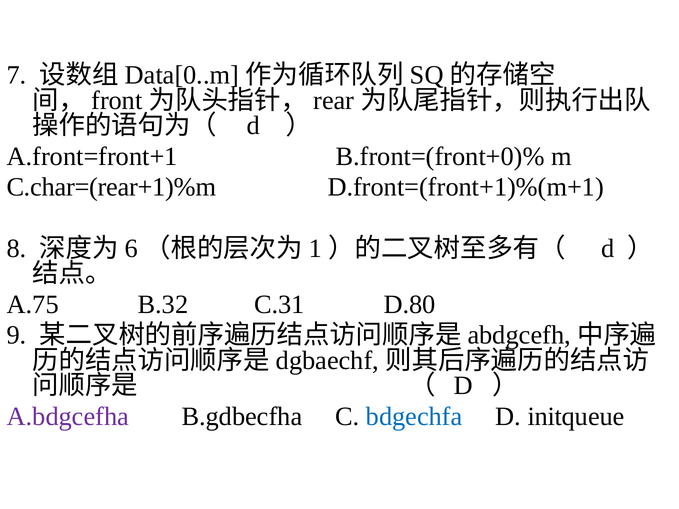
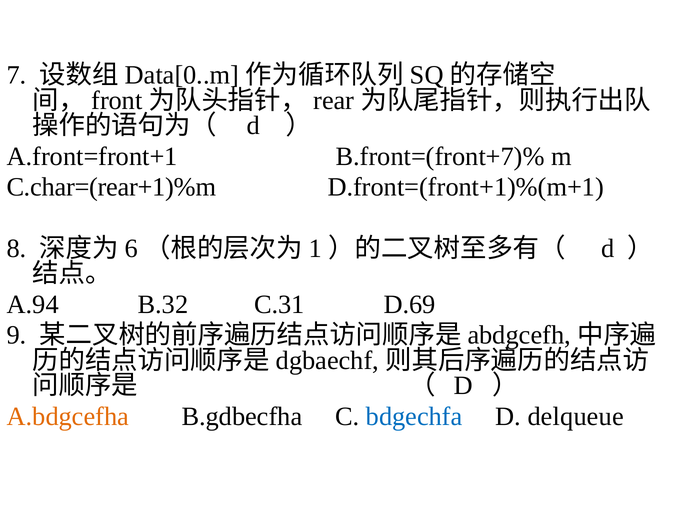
B.front=(front+0)%: B.front=(front+0)% -> B.front=(front+7)% (440, 156)
A.75: A.75 -> A.94 (33, 304)
D.80: D.80 -> D.69 (410, 304)
A.bdgcefha colour: purple -> orange (68, 417)
initqueue: initqueue -> delqueue (576, 417)
